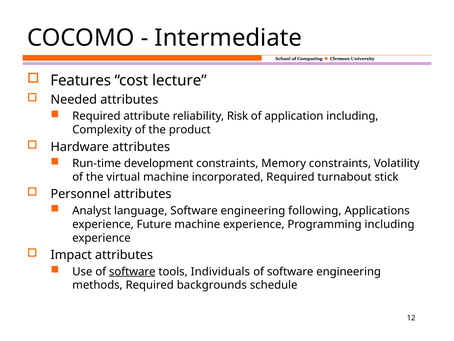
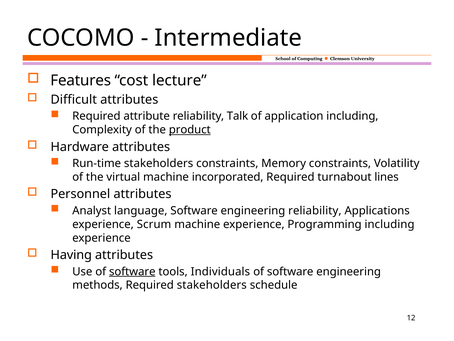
Needed: Needed -> Difficult (74, 100)
Risk: Risk -> Talk (237, 116)
product underline: none -> present (190, 130)
Run-time development: development -> stakeholders (159, 163)
stick: stick -> lines (387, 177)
engineering following: following -> reliability (315, 210)
Future: Future -> Scrum (154, 224)
Impact: Impact -> Having (71, 255)
Required backgrounds: backgrounds -> stakeholders (212, 285)
